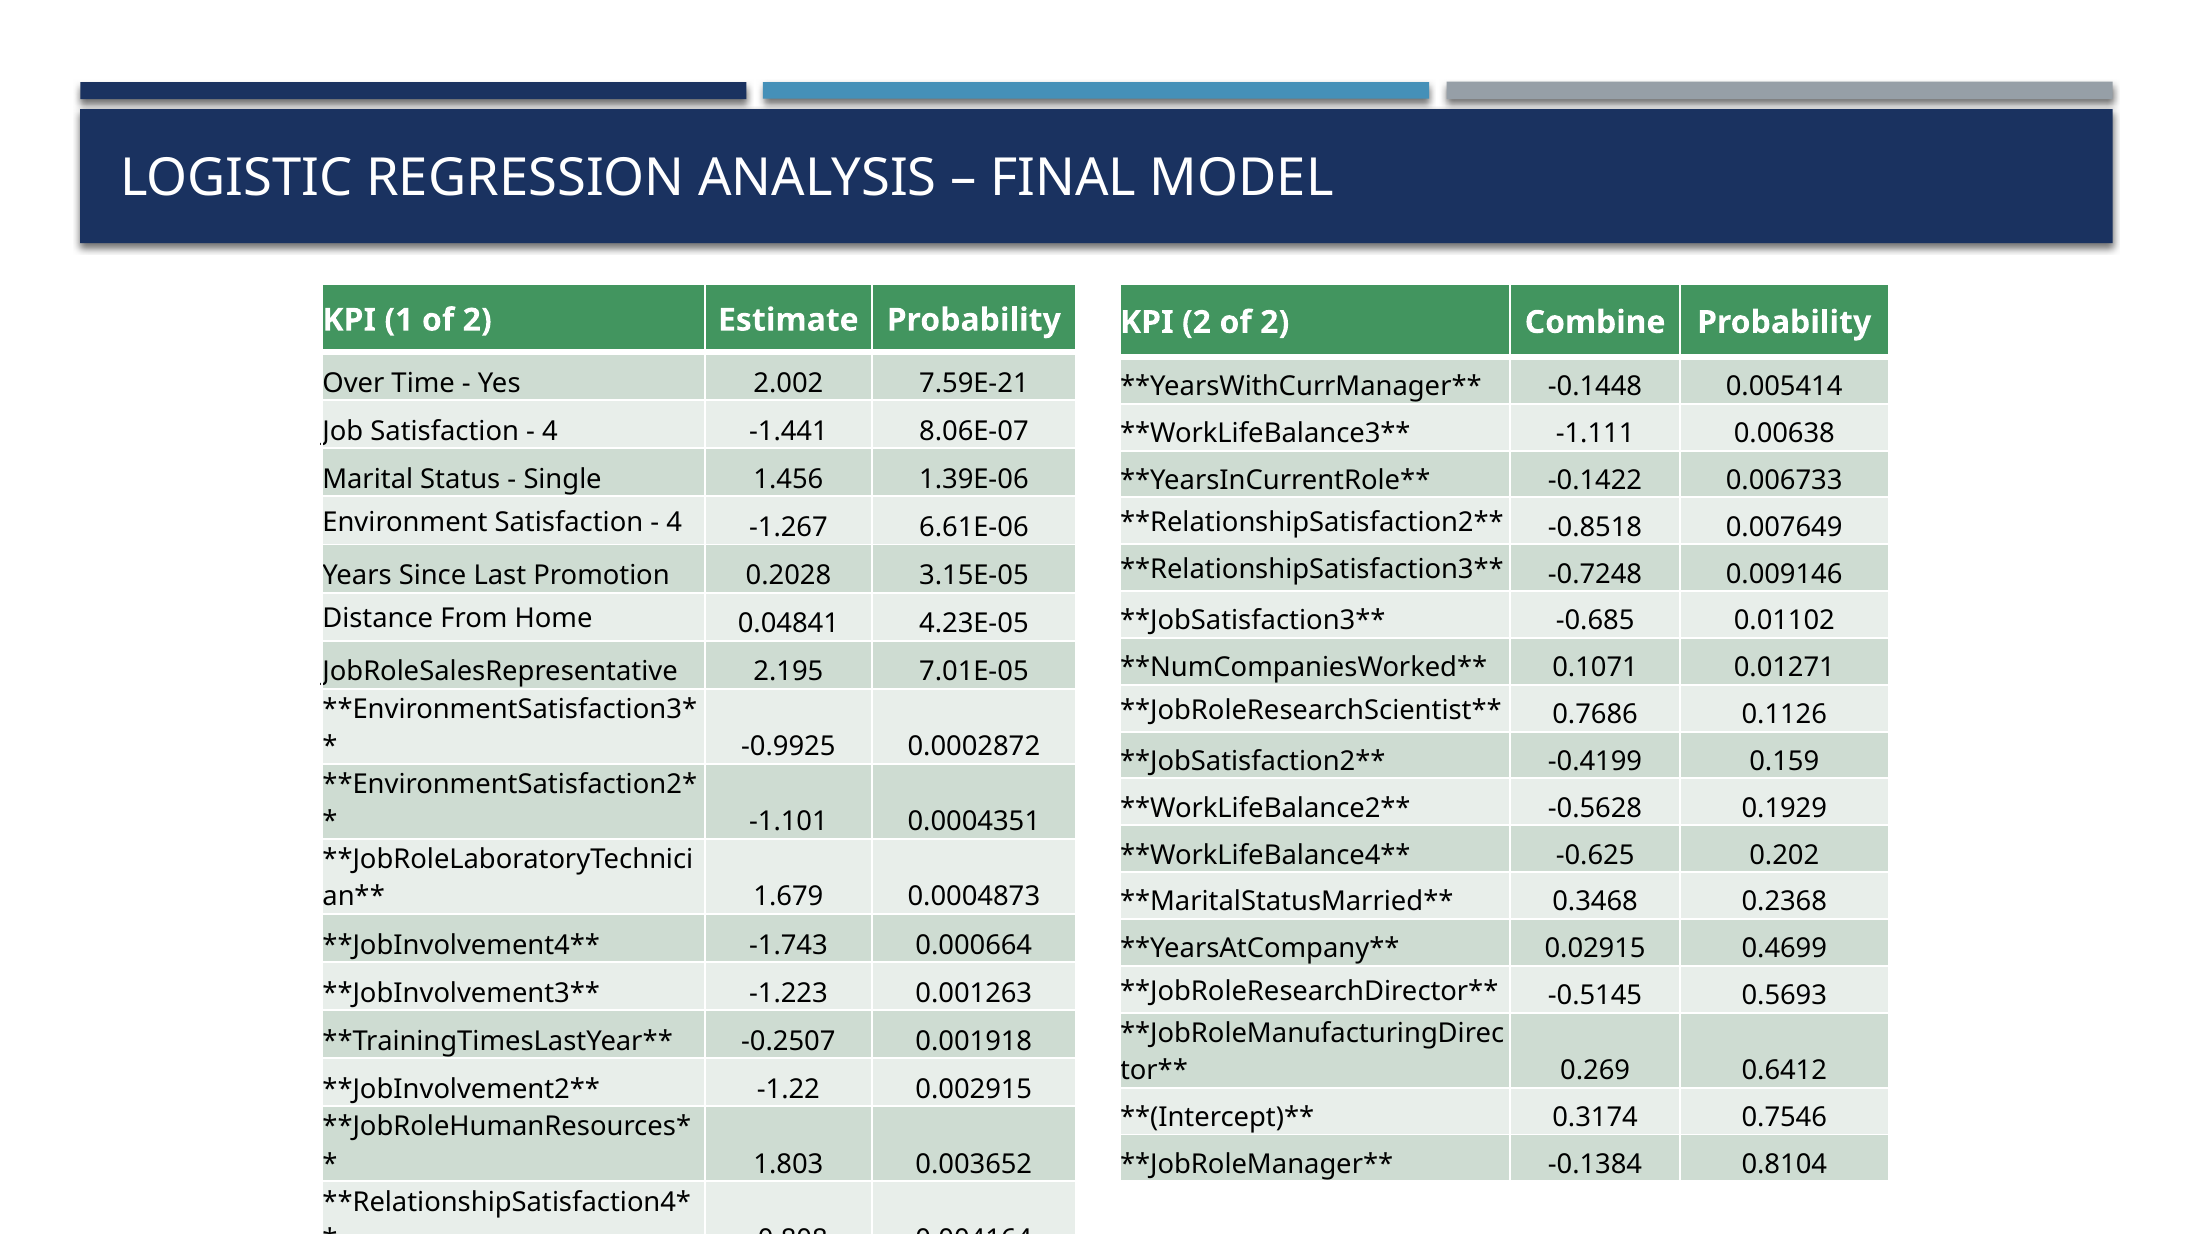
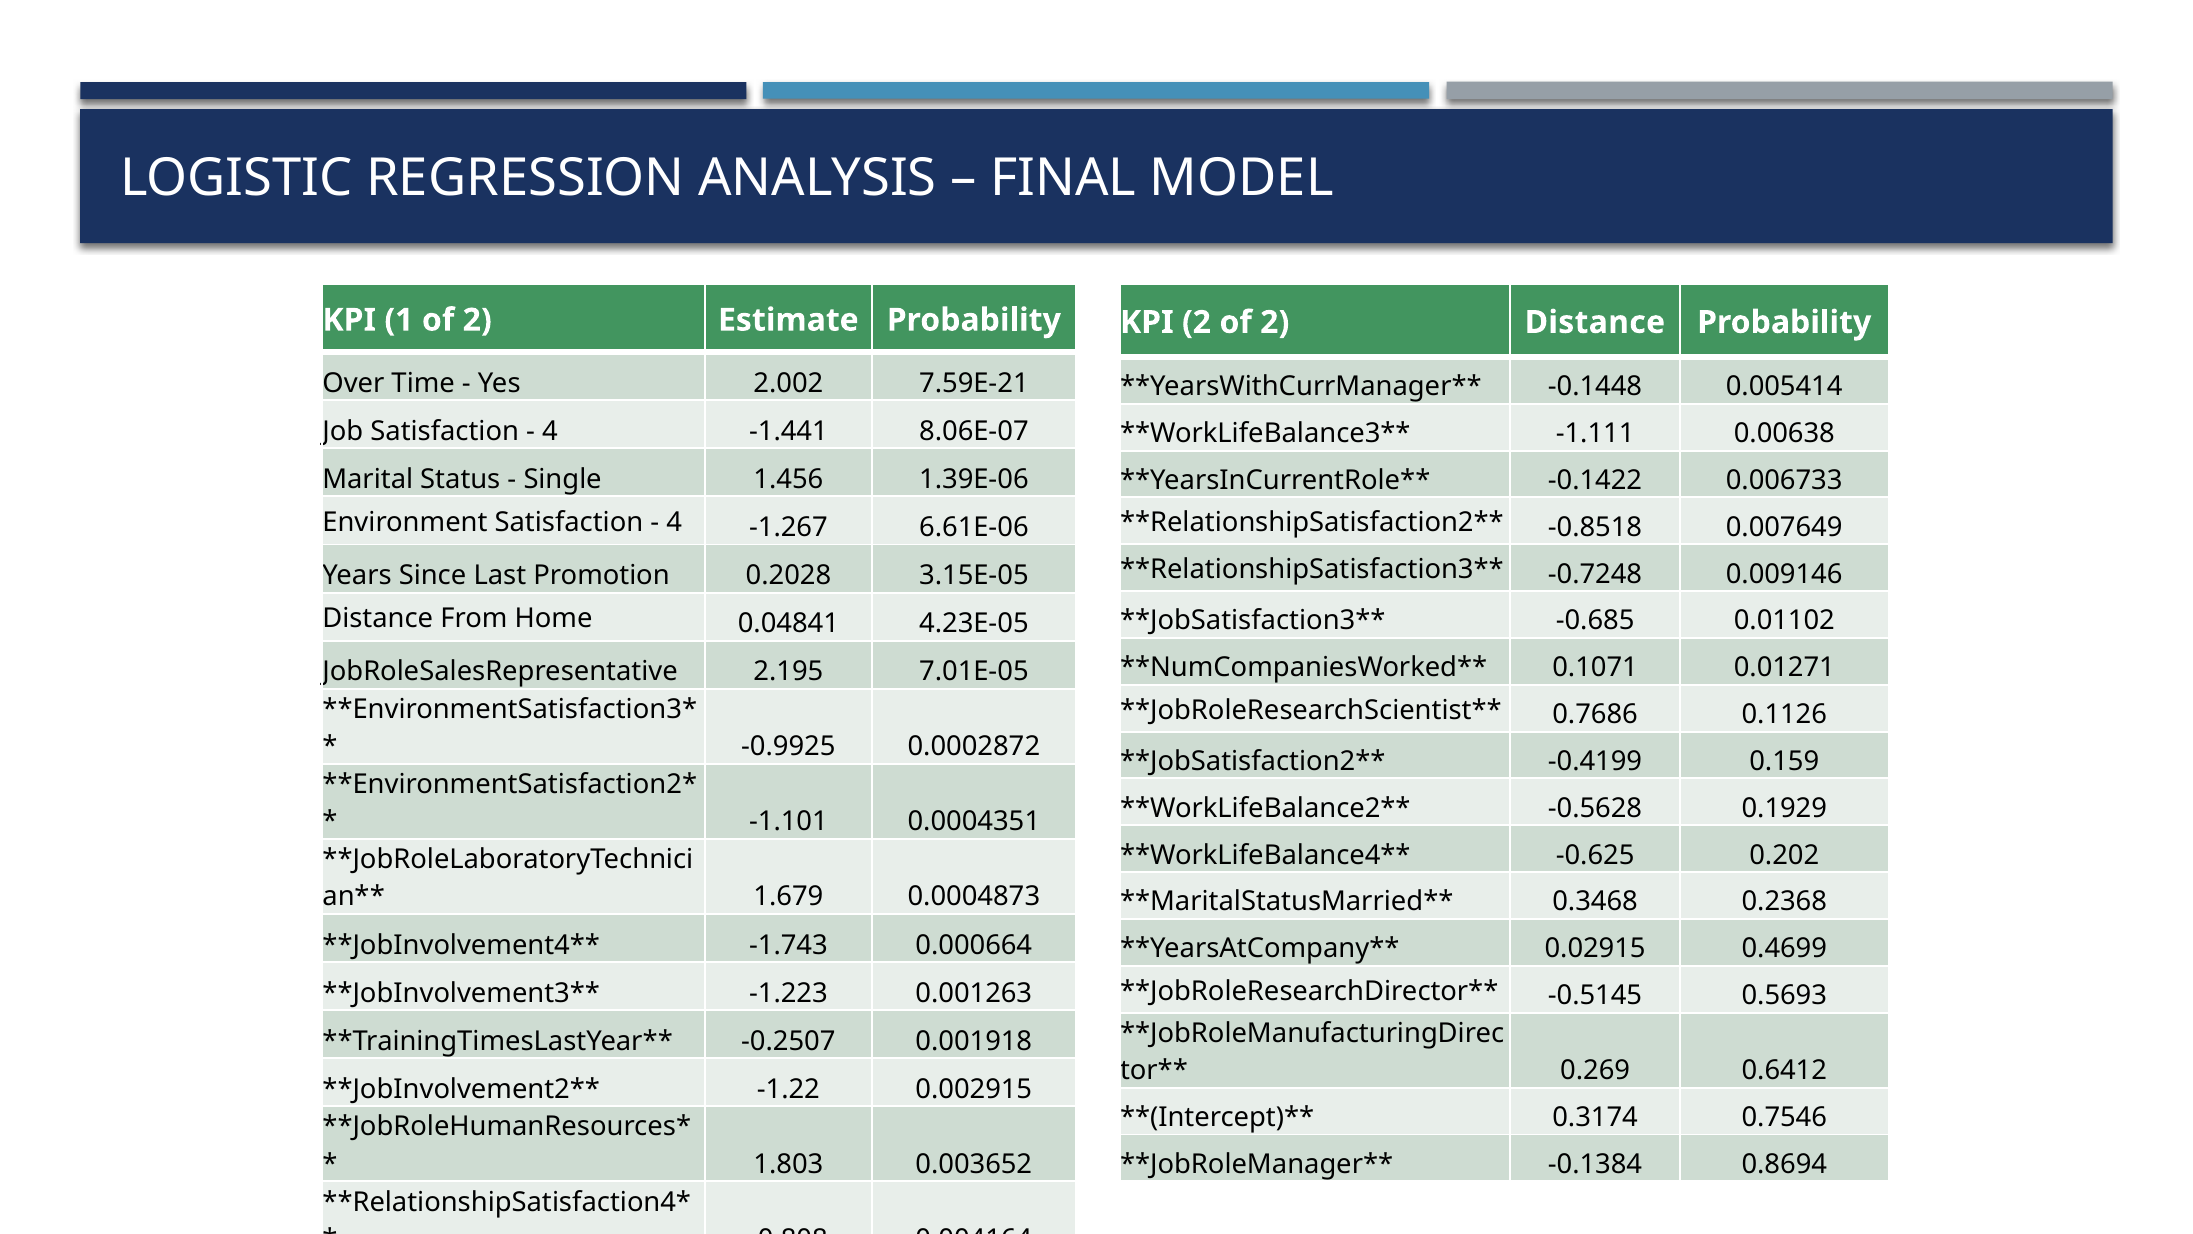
2 Combine: Combine -> Distance (1595, 322)
0.8104: 0.8104 -> 0.8694 (1784, 1164)
